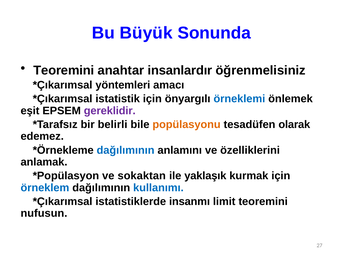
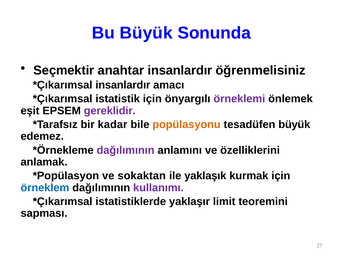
Teoremini: Teoremini -> Seçmektir (64, 70)
yöntemleri: yöntemleri -> insanlardır (123, 85)
örneklemi colour: blue -> purple (239, 99)
belirli: belirli -> kadar (113, 125)
tesadüfen olarak: olarak -> büyük (294, 125)
dağılımının colour: blue -> purple (126, 150)
kullanımı colour: blue -> purple (158, 188)
insanmı: insanmı -> yaklaşır (189, 202)
nufusun: nufusun -> sapması (44, 214)
